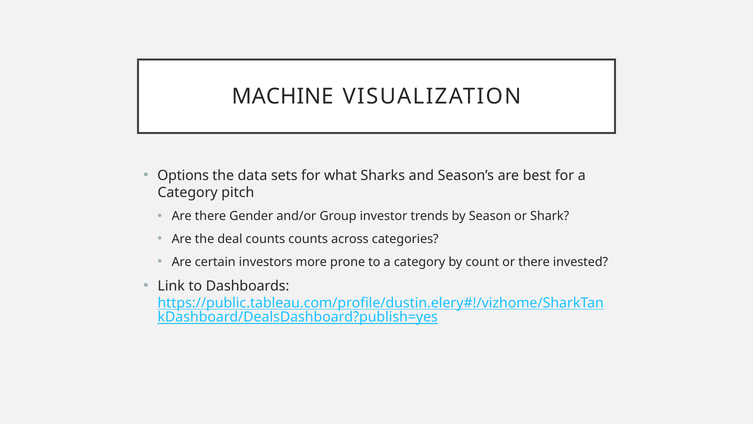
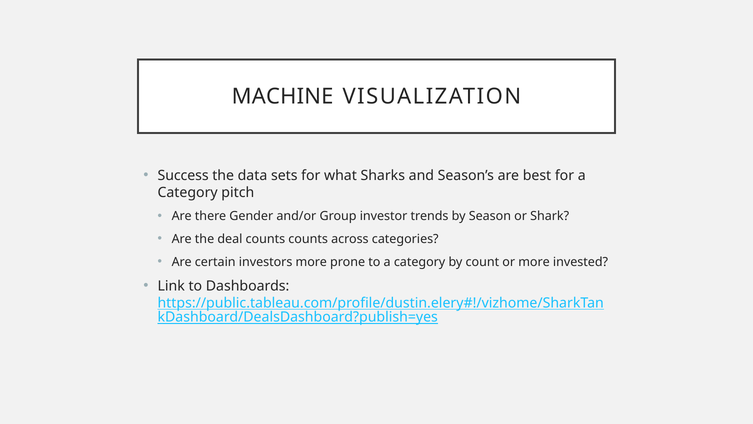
Options: Options -> Success (183, 175)
or there: there -> more (534, 262)
